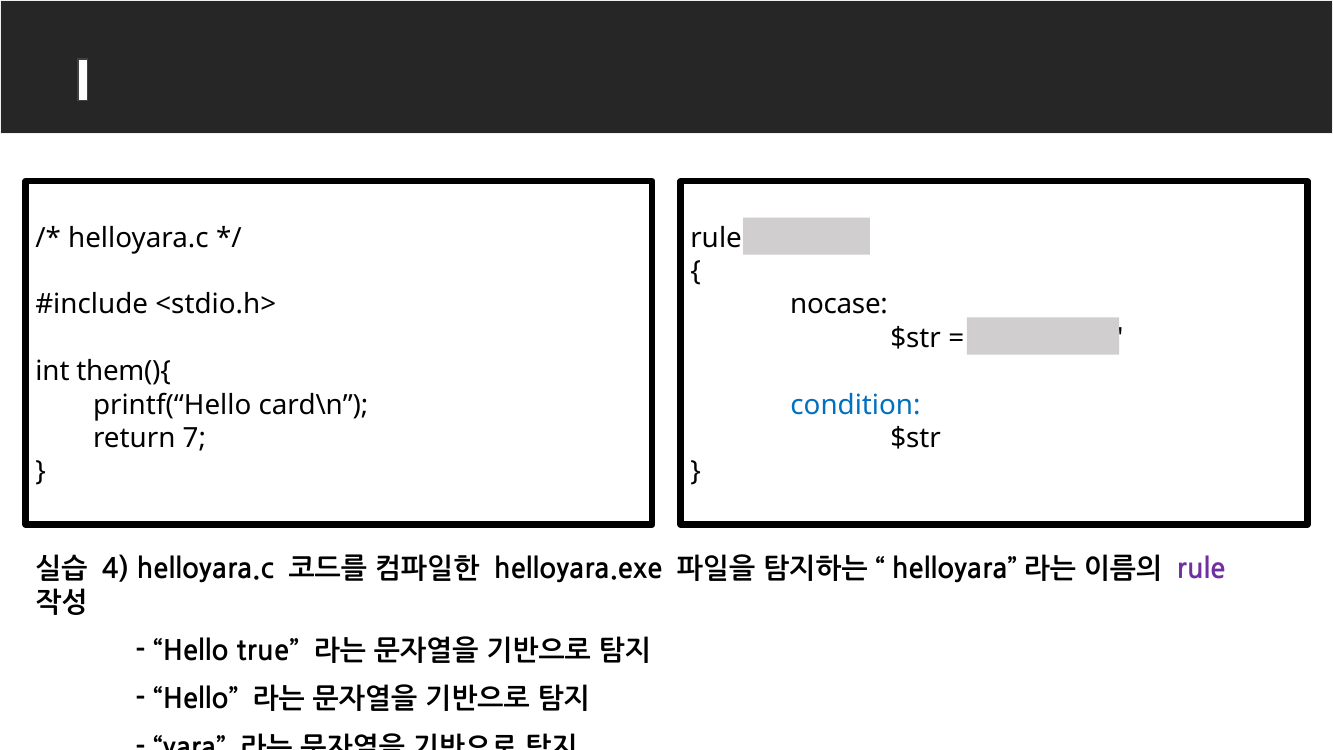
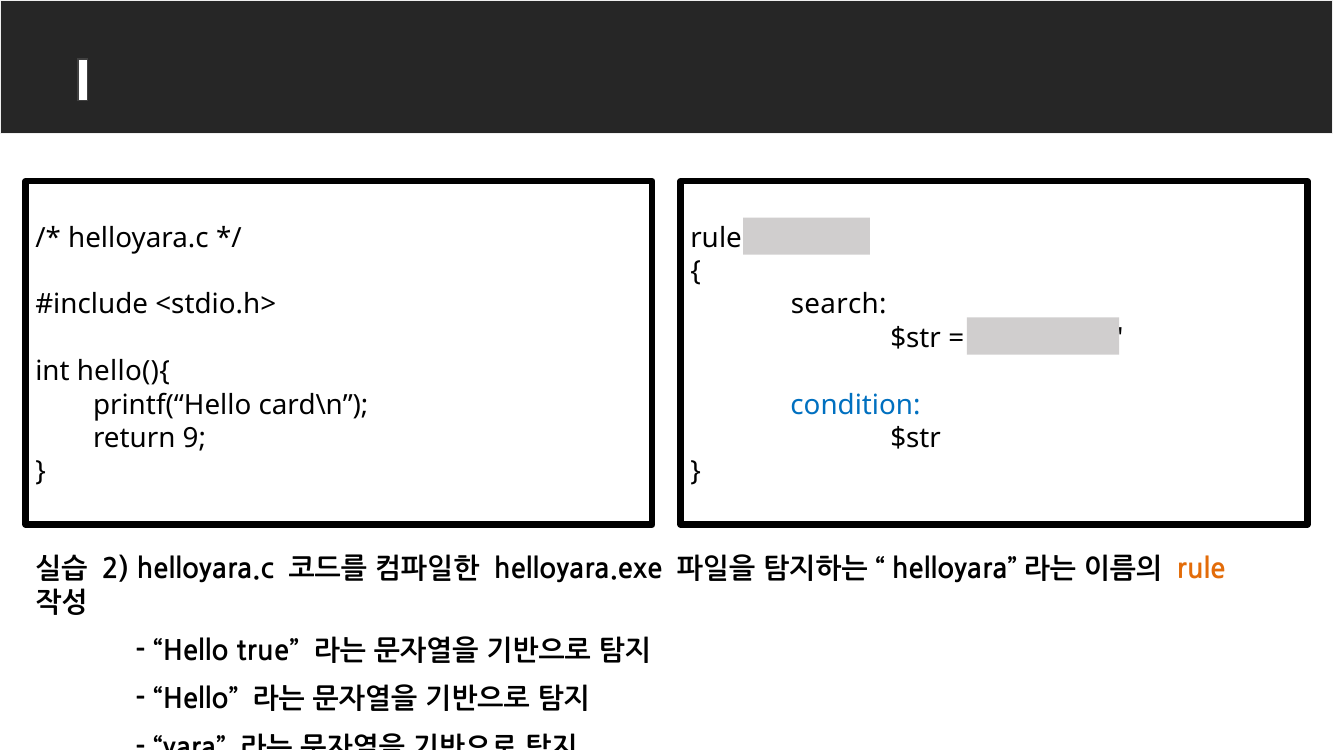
nocase: nocase -> search (839, 305)
them(){: them(){ -> hello(){ (123, 371)
7: 7 -> 9 (194, 438)
4: 4 -> 2 (115, 569)
rule colour: purple -> orange (1201, 569)
